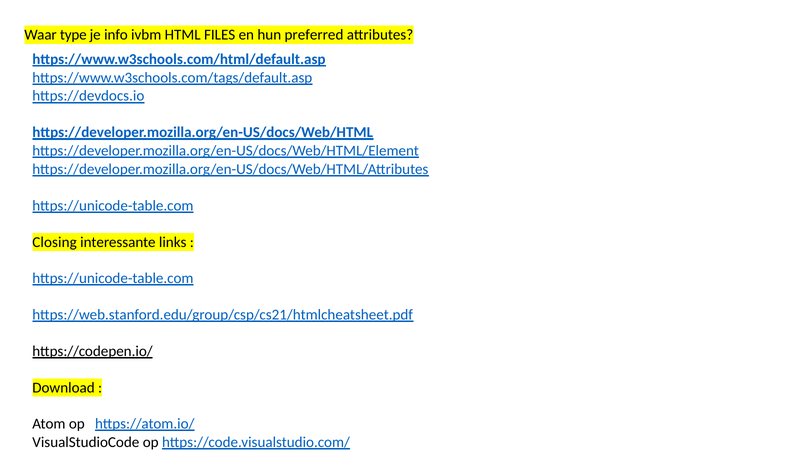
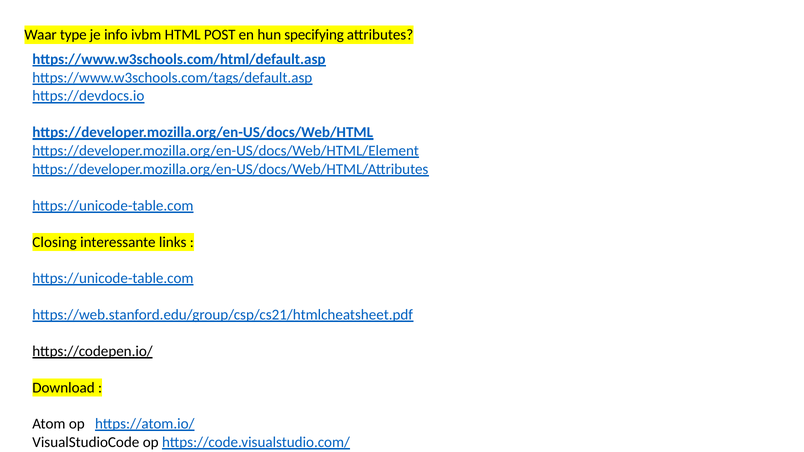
FILES: FILES -> POST (220, 35)
preferred: preferred -> specifying (314, 35)
